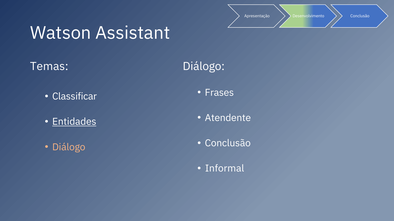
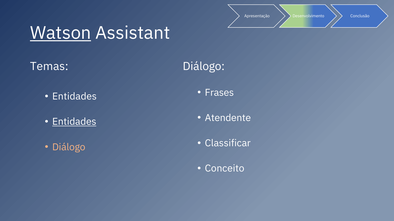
Watson underline: none -> present (61, 33)
Classificar: Classificar -> Entidades (74, 97)
Conclusão: Conclusão -> Classificar (228, 144)
Informal: Informal -> Conceito (225, 169)
